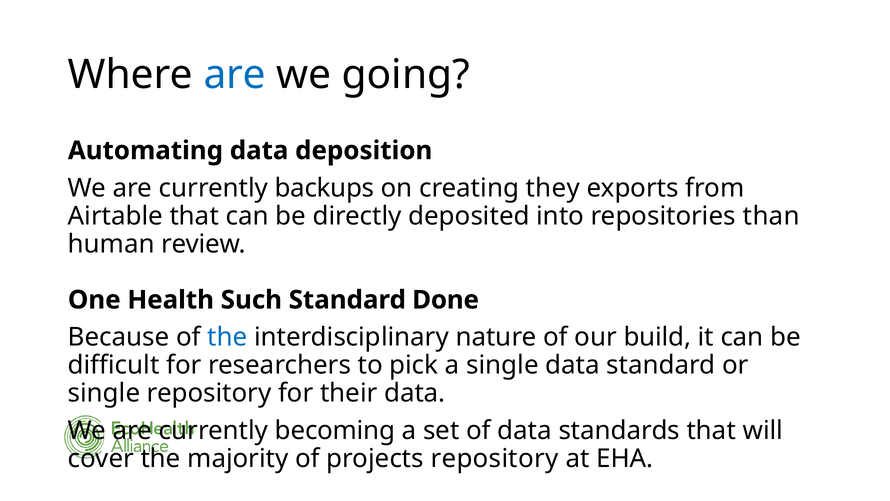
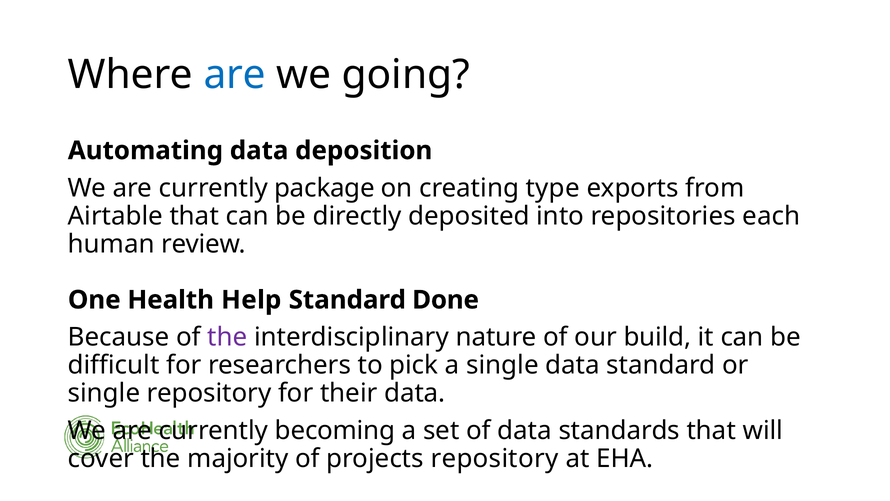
backups: backups -> package (325, 188)
they: they -> type (553, 188)
than: than -> each (771, 216)
Such: Such -> Help (251, 300)
the colour: blue -> purple (227, 337)
